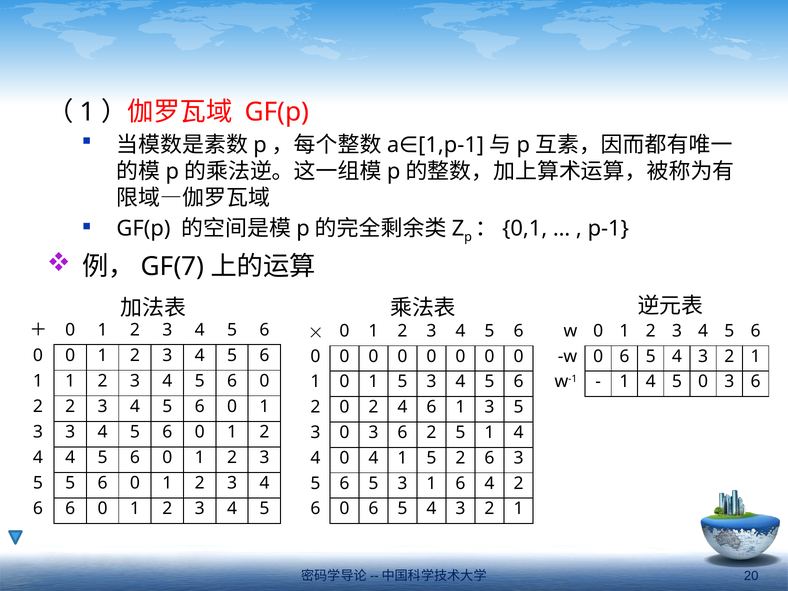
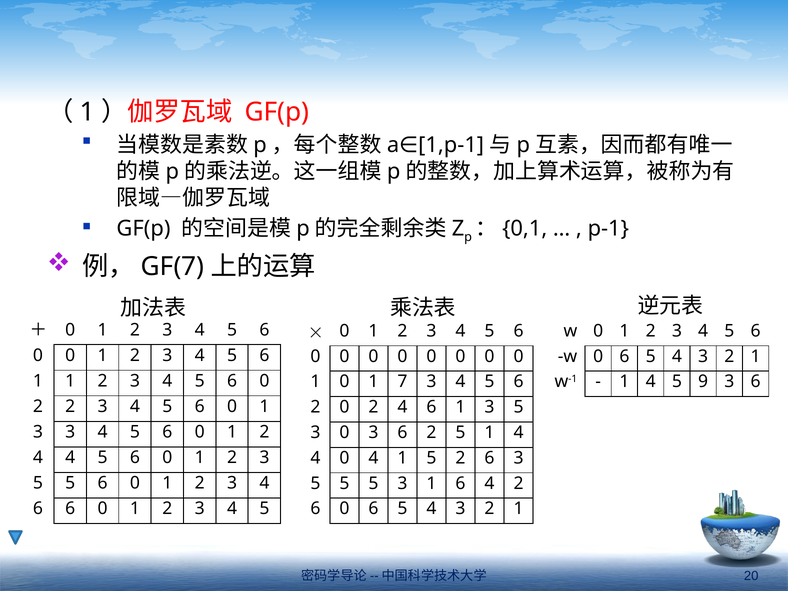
5 0: 0 -> 9 (703, 382)
0 1 5: 5 -> 7 (402, 382)
6: 6 -> 5 (344, 483)
